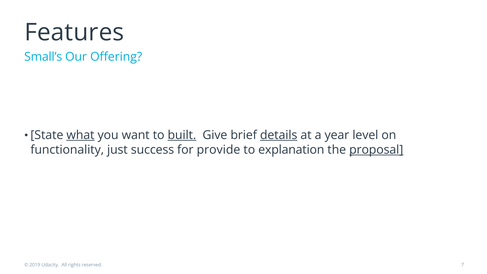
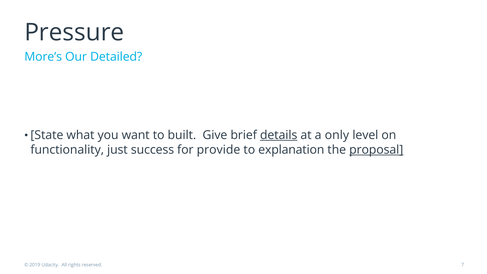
Features: Features -> Pressure (74, 33)
Small’s: Small’s -> More’s (43, 57)
Offering: Offering -> Detailed (116, 57)
what underline: present -> none (80, 135)
built underline: present -> none (182, 135)
year: year -> only (337, 135)
